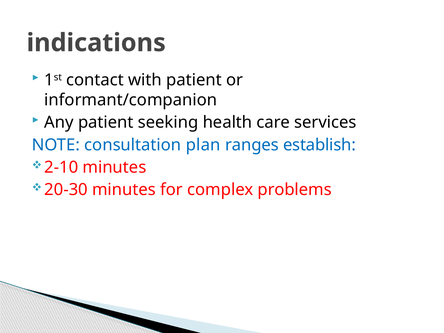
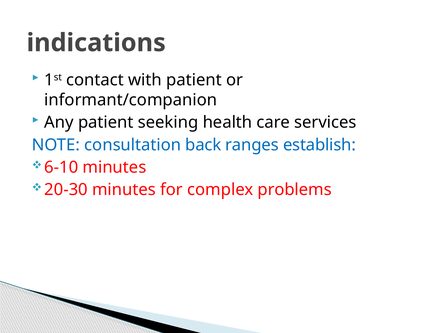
plan: plan -> back (203, 145)
2-10: 2-10 -> 6-10 (61, 167)
